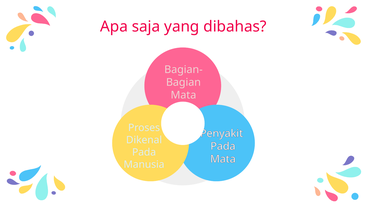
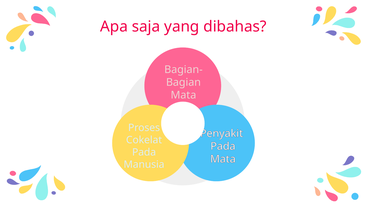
Dikenal: Dikenal -> Cokelat (144, 140)
